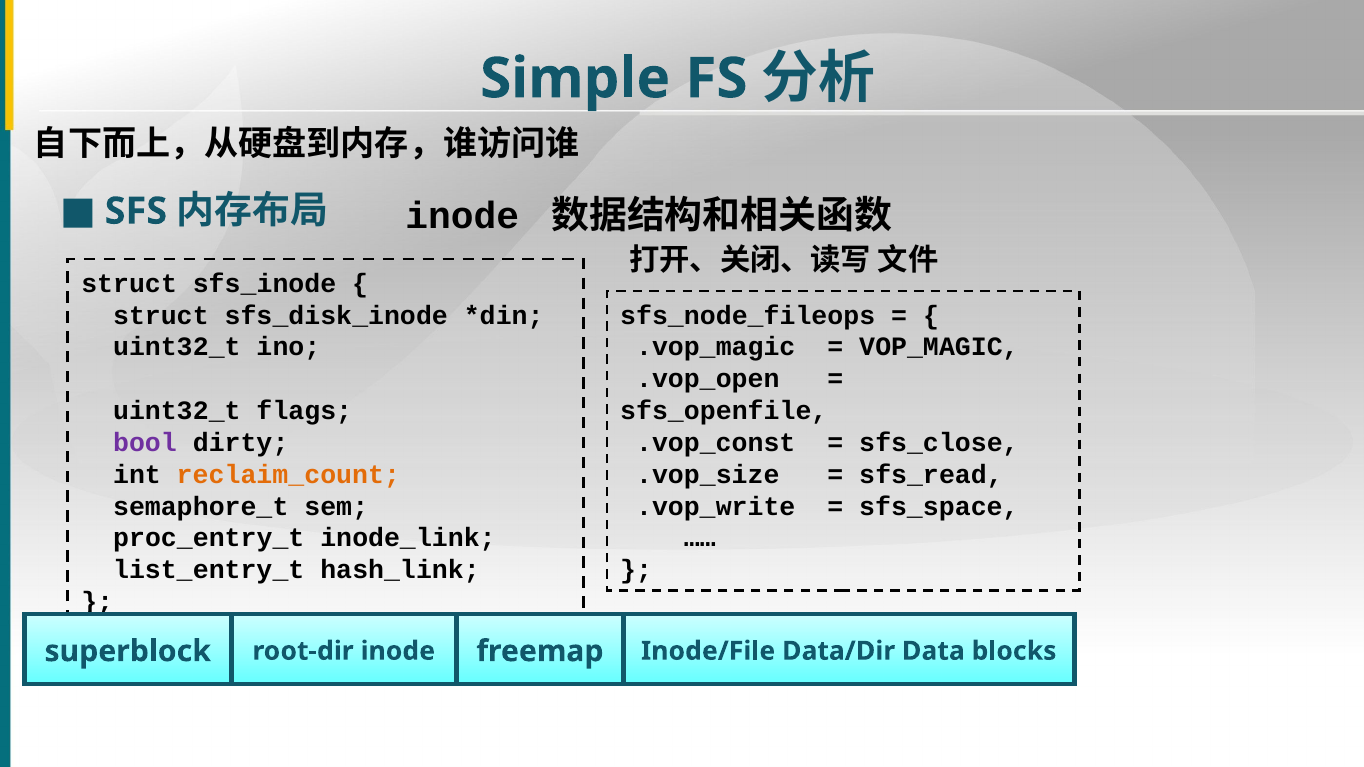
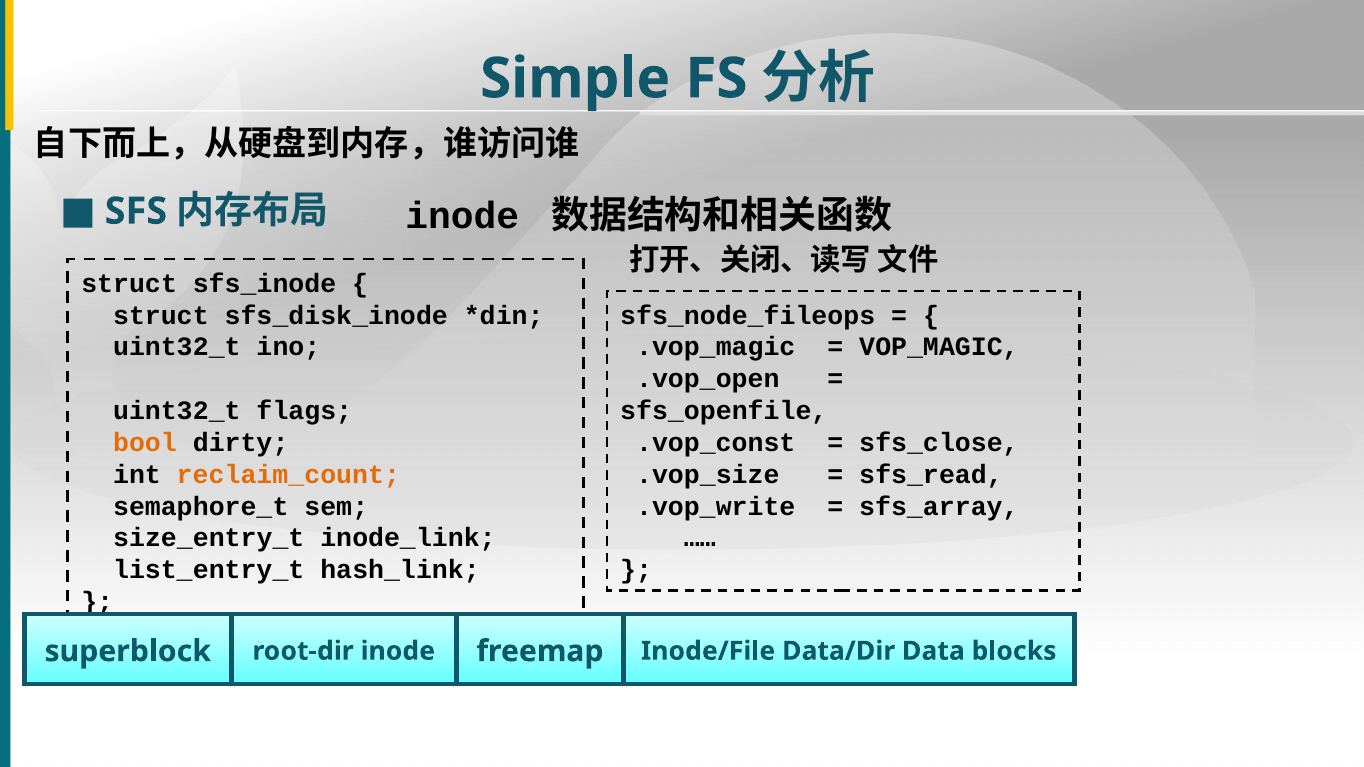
bool colour: purple -> orange (145, 443)
sfs_space: sfs_space -> sfs_array (939, 506)
proc_entry_t: proc_entry_t -> size_entry_t (209, 538)
